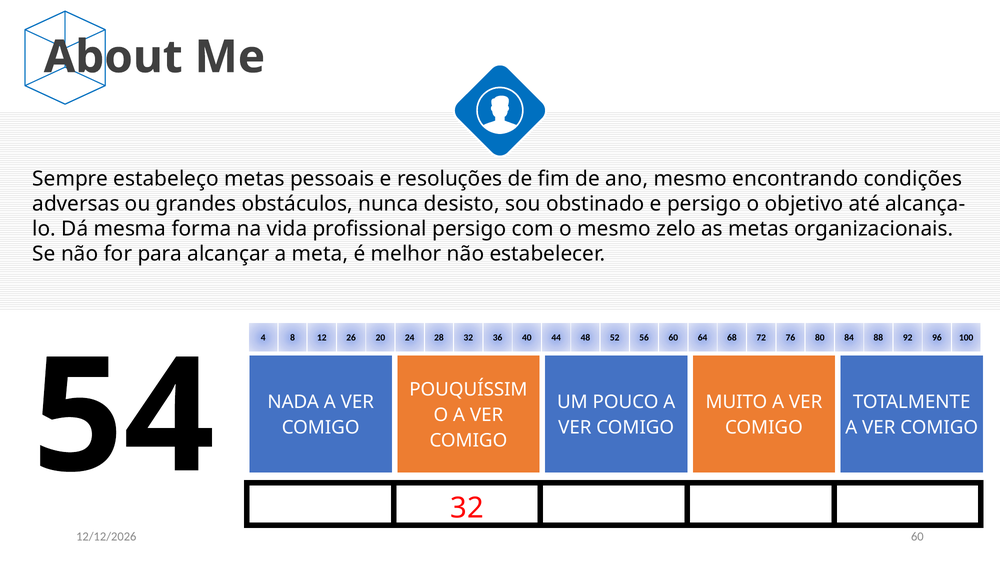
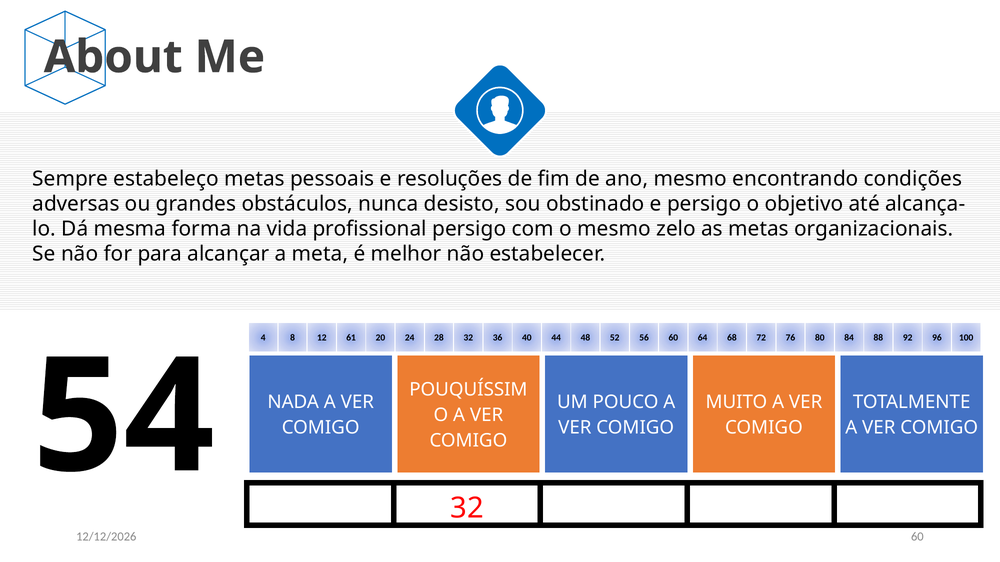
26: 26 -> 61 (351, 338)
